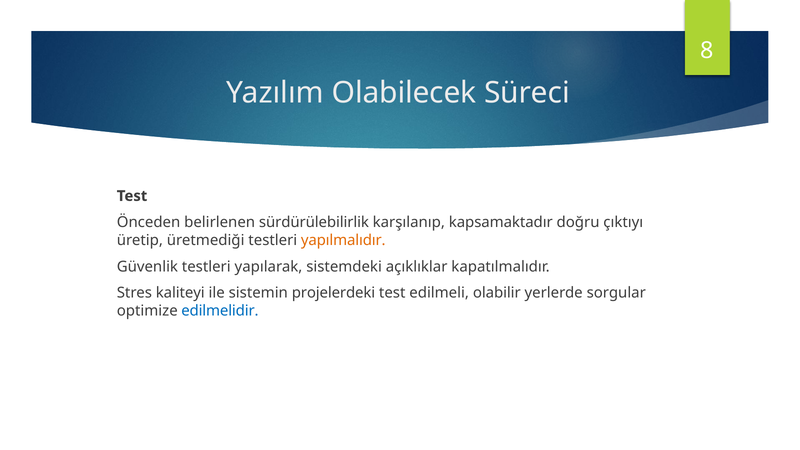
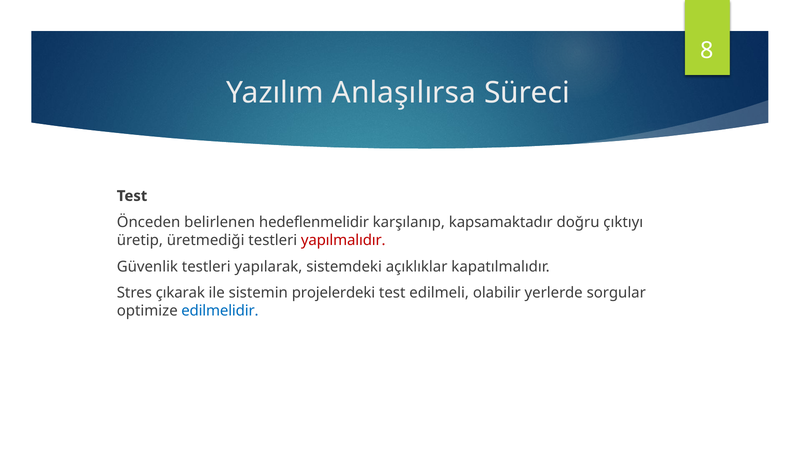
Olabilecek: Olabilecek -> Anlaşılırsa (404, 93)
sürdürülebilirlik: sürdürülebilirlik -> hedeflenmelidir (314, 222)
yapılmalıdır colour: orange -> red (343, 240)
kaliteyi: kaliteyi -> çıkarak (180, 293)
